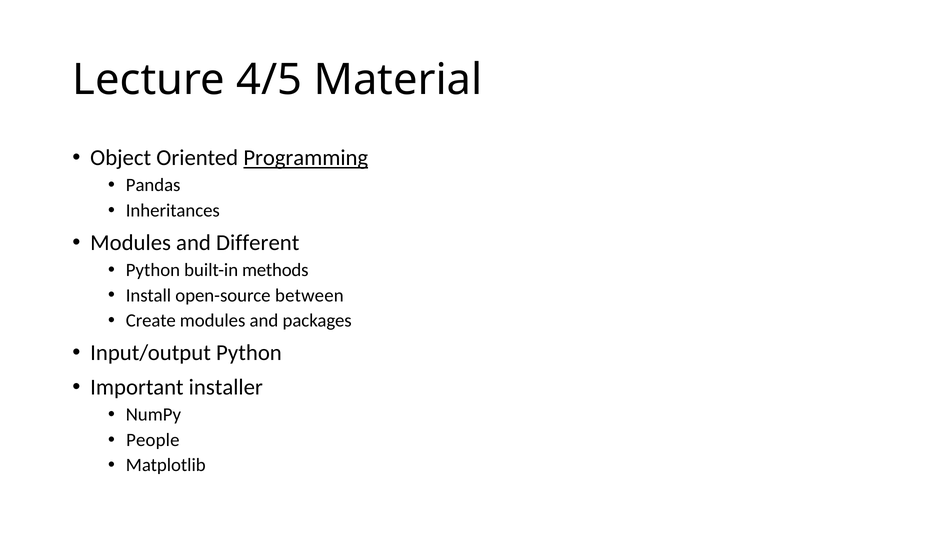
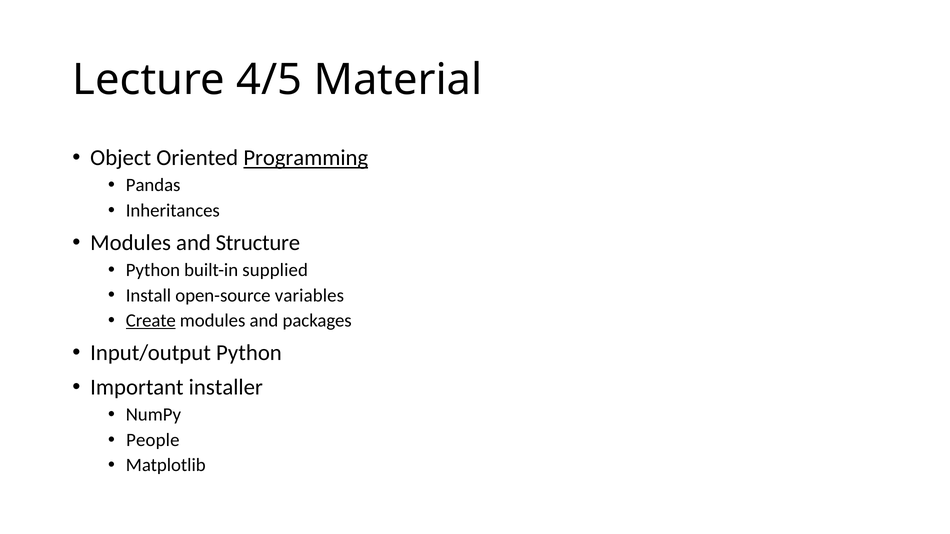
Different: Different -> Structure (258, 243)
methods: methods -> supplied (275, 270)
between: between -> variables (309, 296)
Create underline: none -> present (151, 321)
